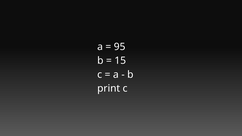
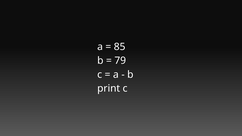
95: 95 -> 85 (120, 47)
15: 15 -> 79 (120, 61)
